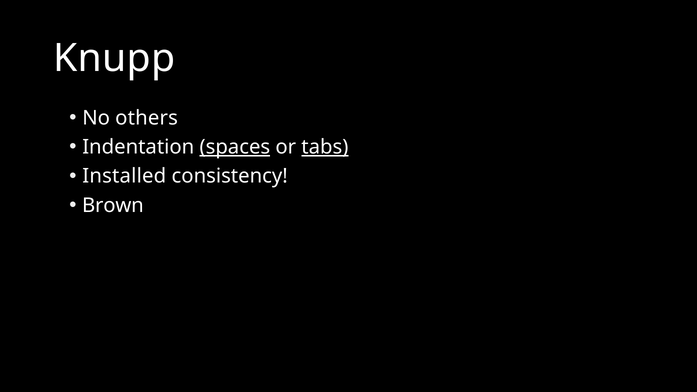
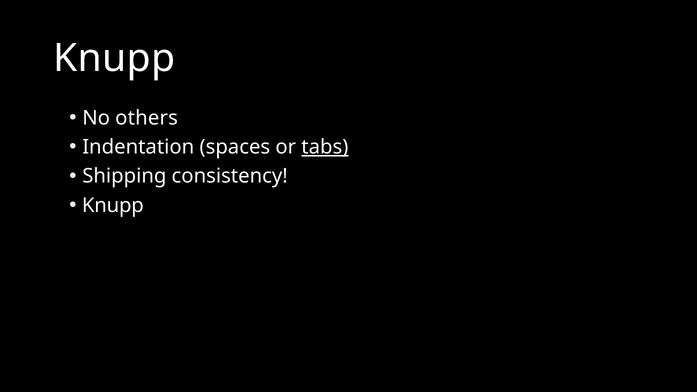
spaces underline: present -> none (235, 147)
Installed: Installed -> Shipping (124, 176)
Brown: Brown -> Knupp (113, 206)
